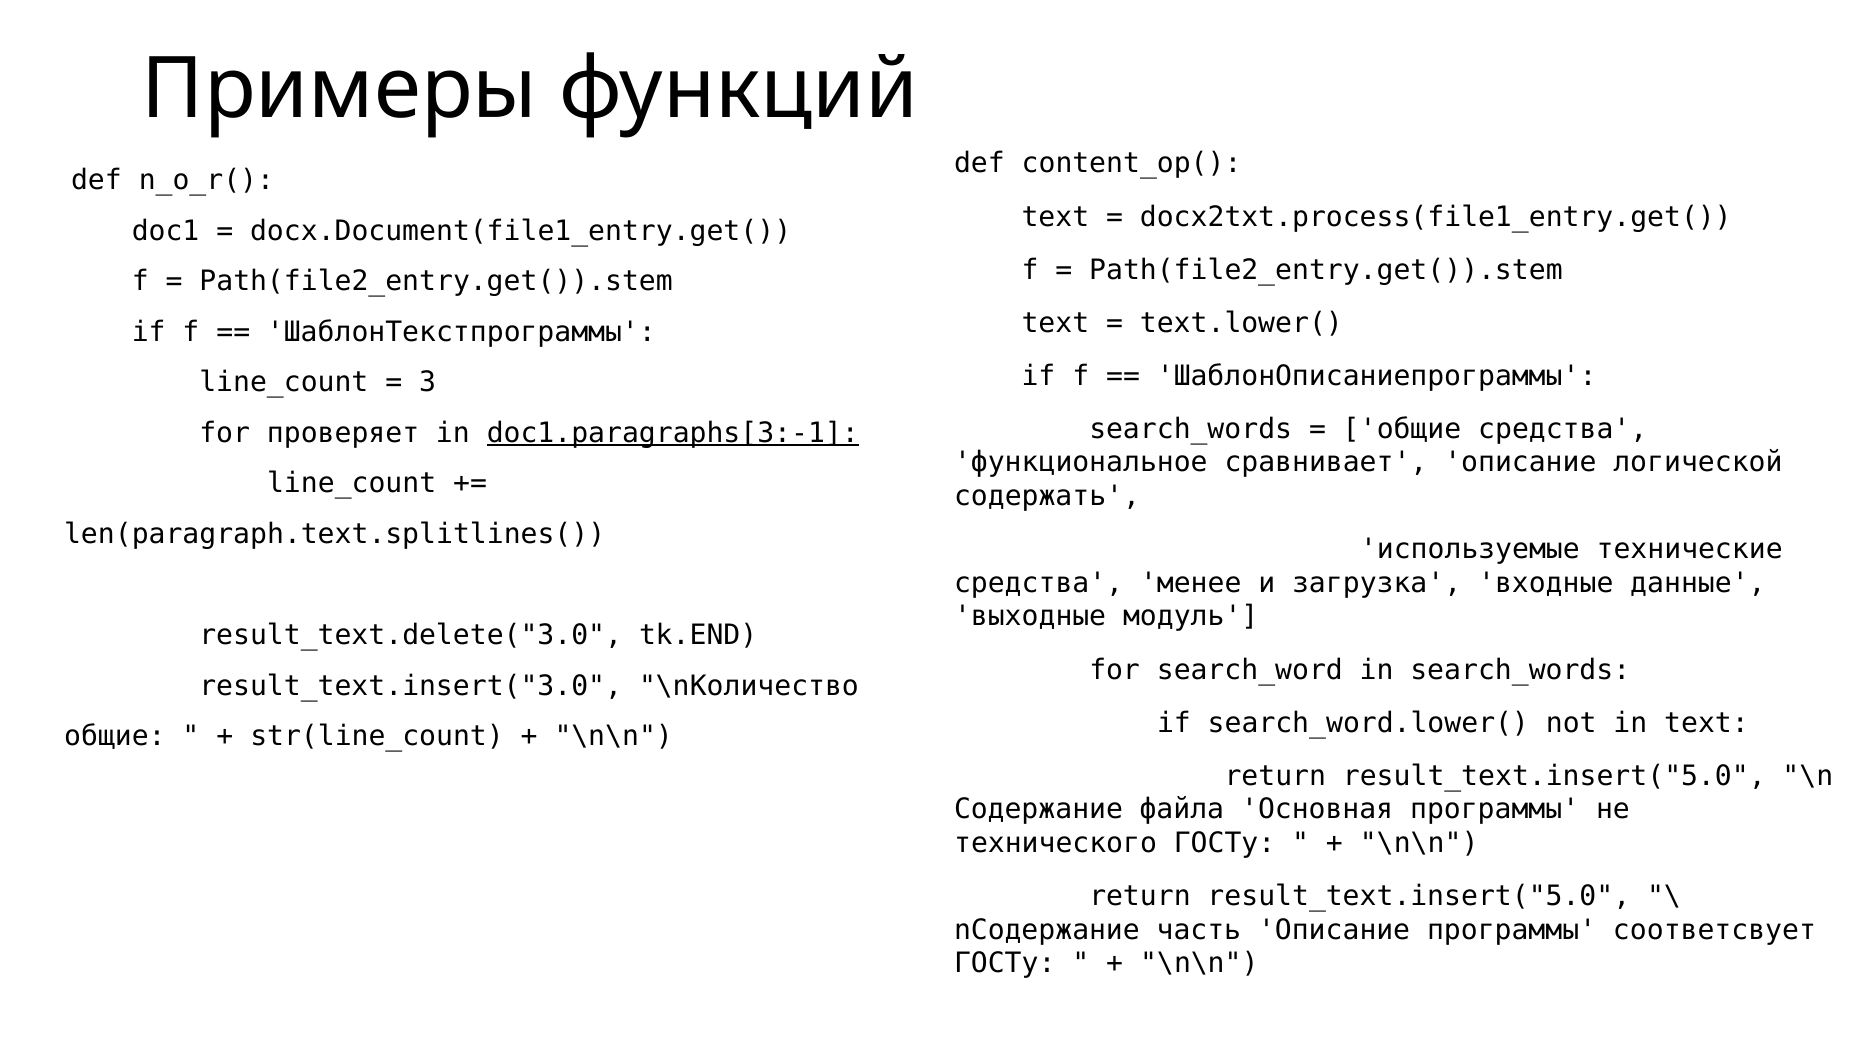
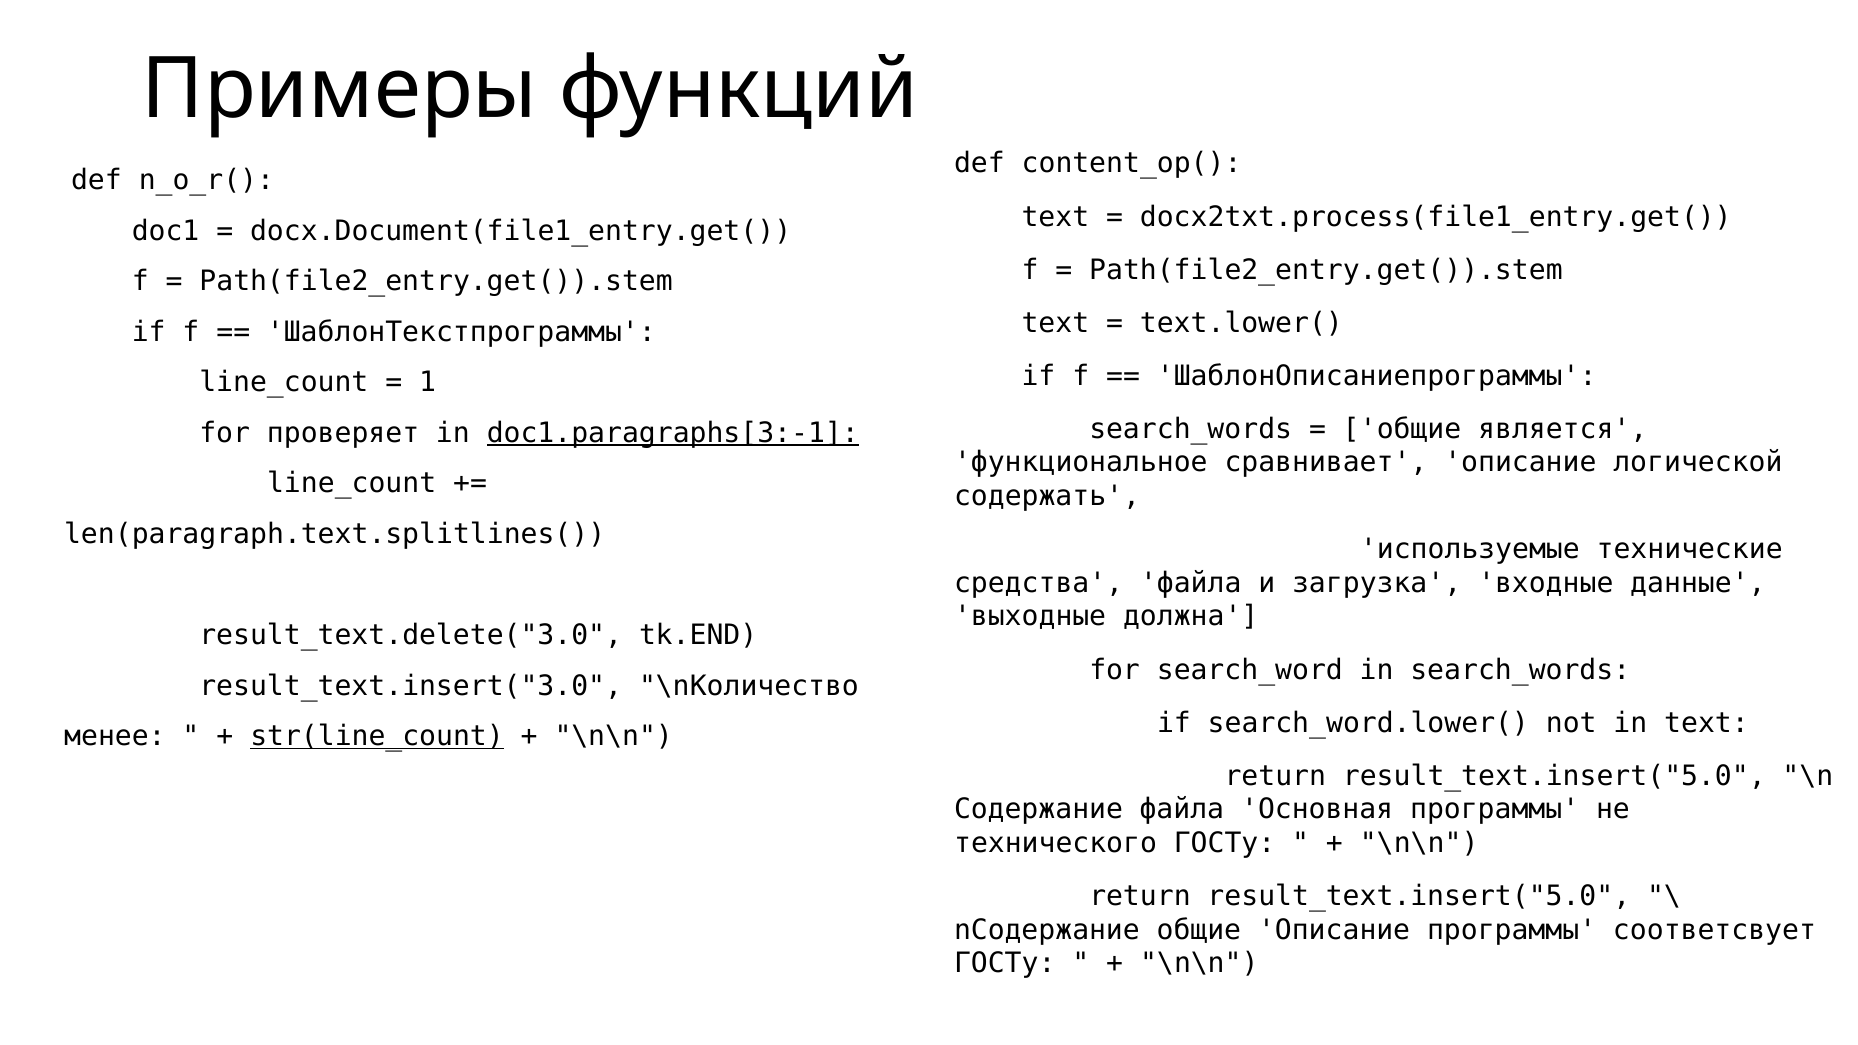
3: 3 -> 1 (428, 383)
общие средства: средства -> является (1563, 429)
средства менее: менее -> файла (1191, 583)
модуль: модуль -> должна (1191, 617)
общие: общие -> менее (115, 736)
str(line_count underline: none -> present (377, 736)
часть: часть -> общие (1199, 930)
